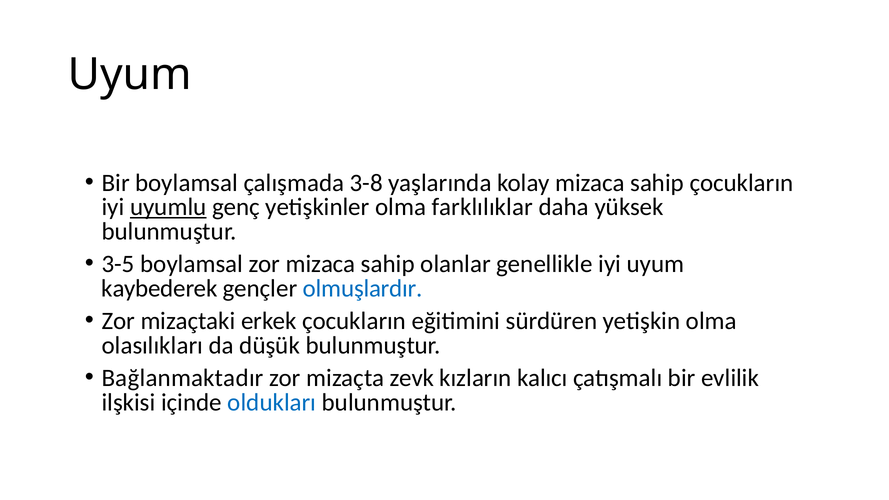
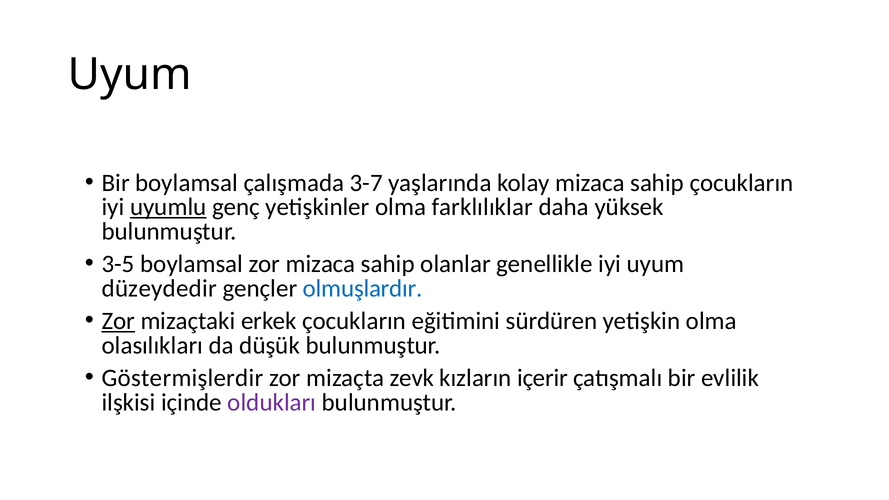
3-8: 3-8 -> 3-7 (366, 183)
kaybederek: kaybederek -> düzeydedir (159, 288)
Zor underline: none -> present (118, 321)
Bağlanmaktadır: Bağlanmaktadır -> Göstermişlerdir (183, 378)
kalıcı: kalıcı -> içerir (542, 378)
oldukları colour: blue -> purple (272, 402)
